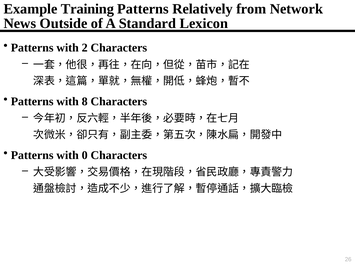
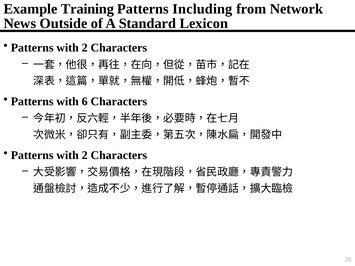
Relatively: Relatively -> Including (202, 9)
8: 8 -> 6 (85, 102)
0: 0 -> 2 (85, 155)
